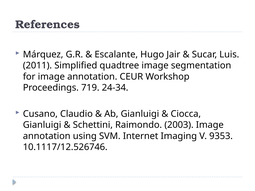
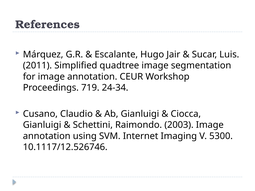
9353: 9353 -> 5300 (221, 136)
